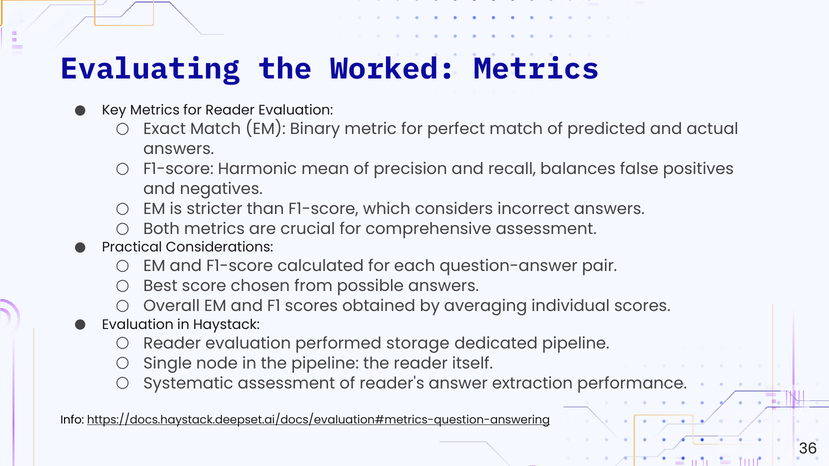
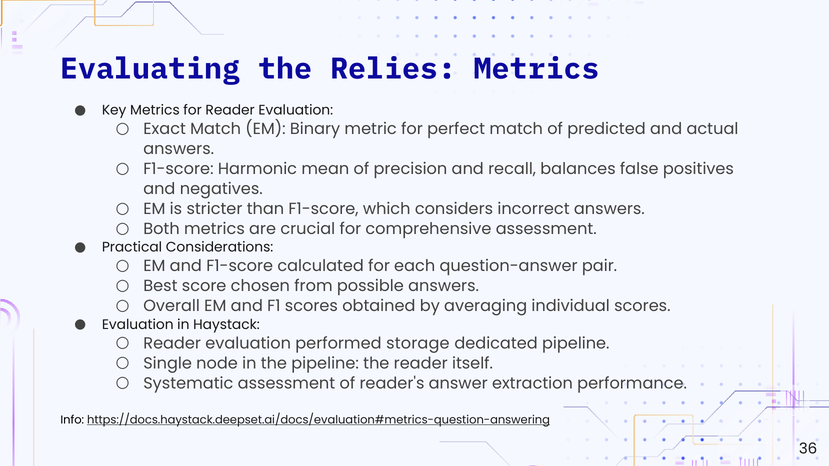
Worked: Worked -> Relies (393, 69)
